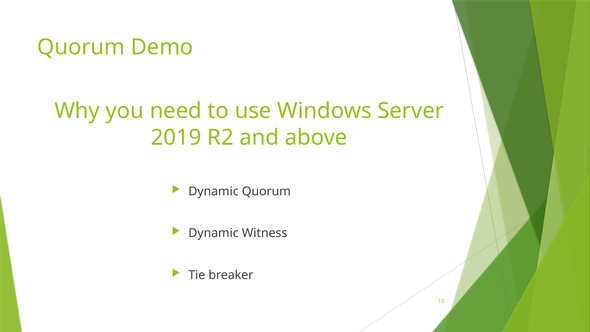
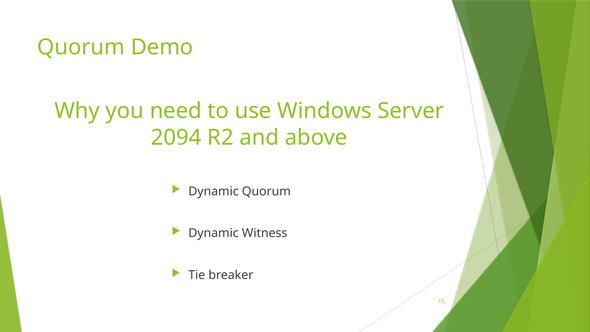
2019: 2019 -> 2094 (176, 138)
